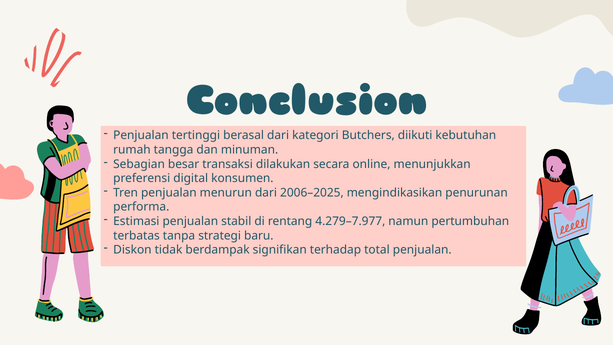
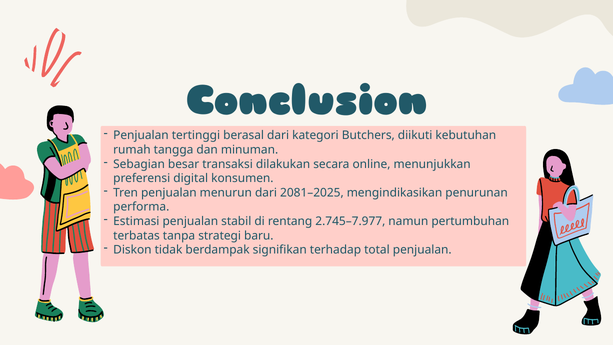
2006–2025: 2006–2025 -> 2081–2025 (312, 193)
4.279–7.977: 4.279–7.977 -> 2.745–7.977 (350, 221)
